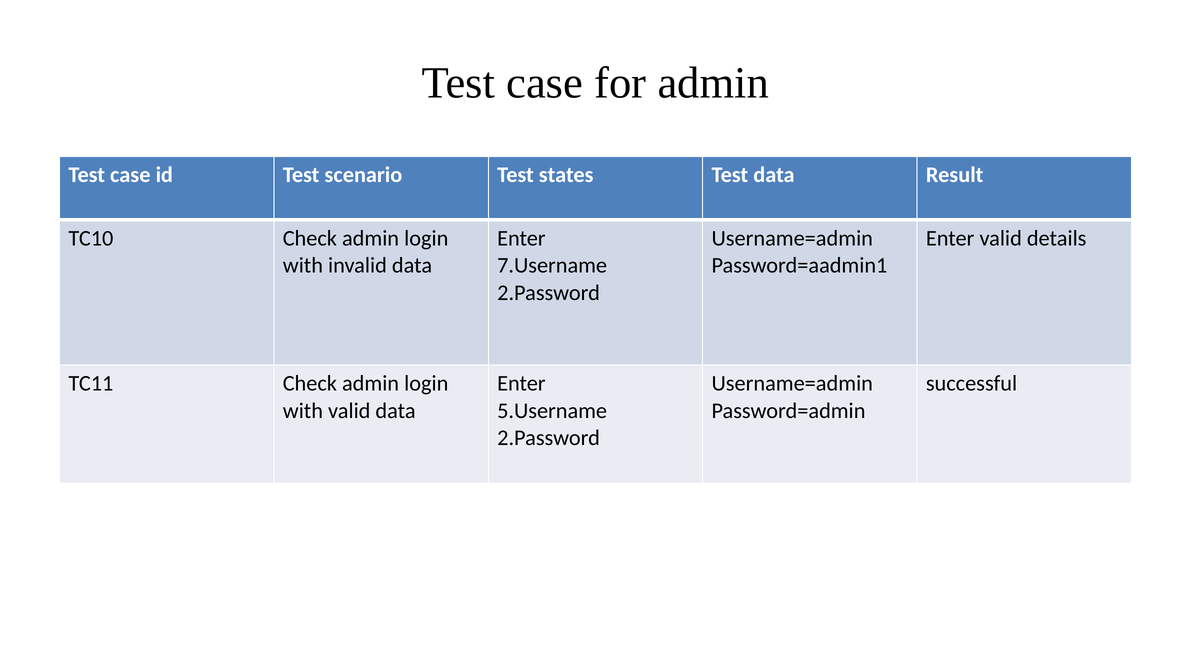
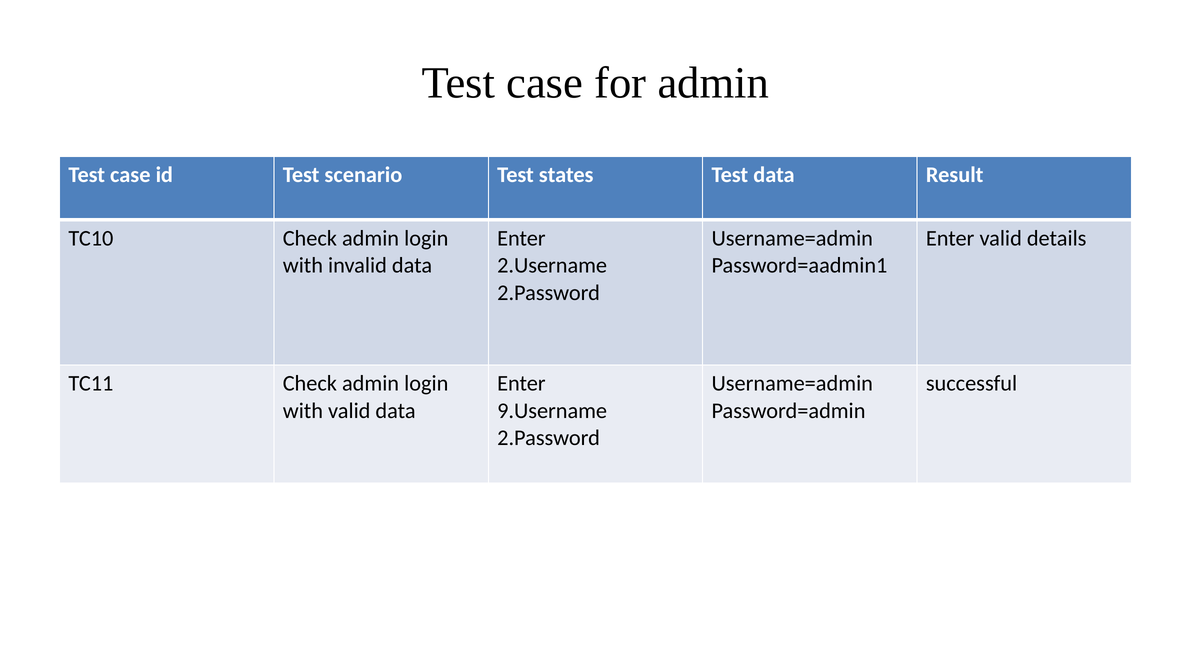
7.Username: 7.Username -> 2.Username (552, 265)
5.Username: 5.Username -> 9.Username (552, 411)
